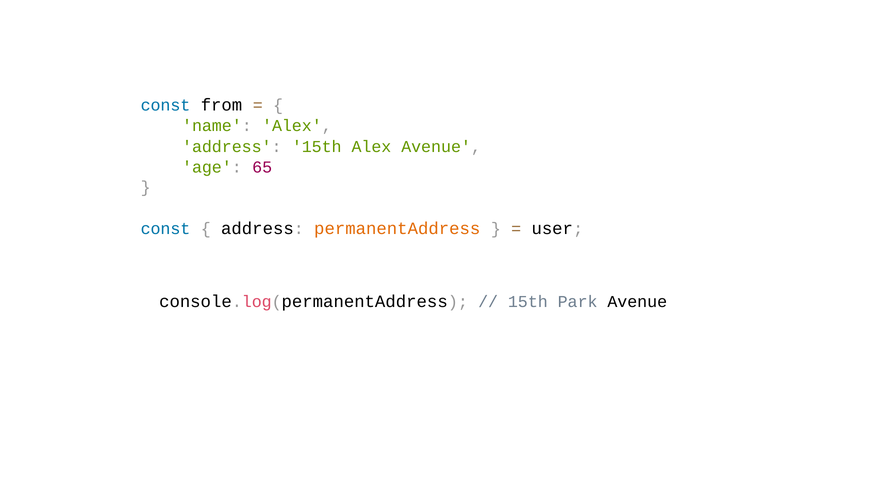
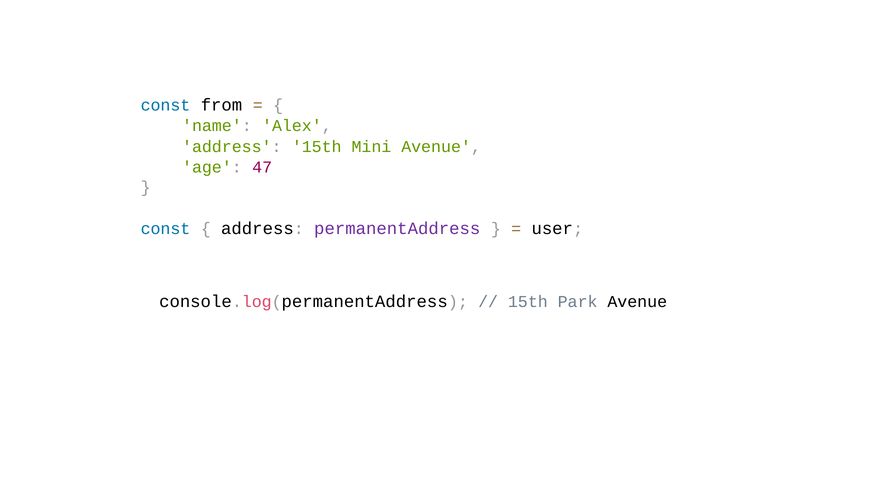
15th Alex: Alex -> Mini (371, 147)
65: 65 -> 47 (262, 167)
permanentAddress colour: orange -> purple (397, 229)
